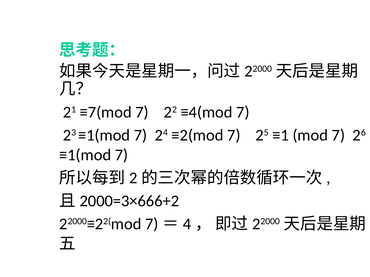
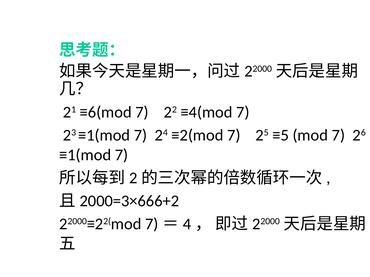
≡7(mod: ≡7(mod -> ≡6(mod (106, 112)
≡1: ≡1 -> ≡5 (281, 135)
